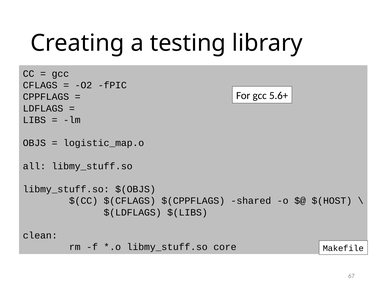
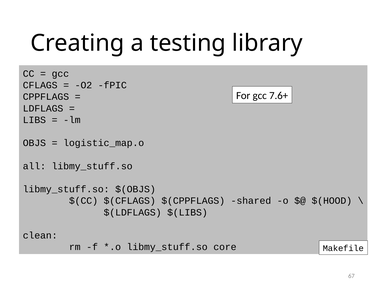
5.6+: 5.6+ -> 7.6+ (279, 95)
$(HOST: $(HOST -> $(HOOD (332, 201)
